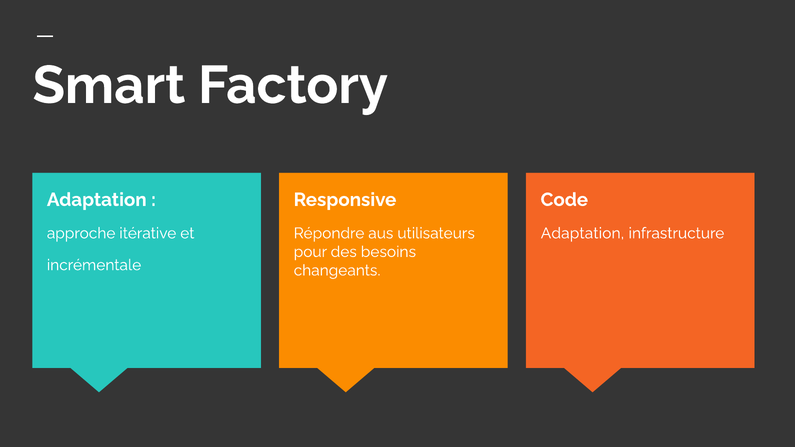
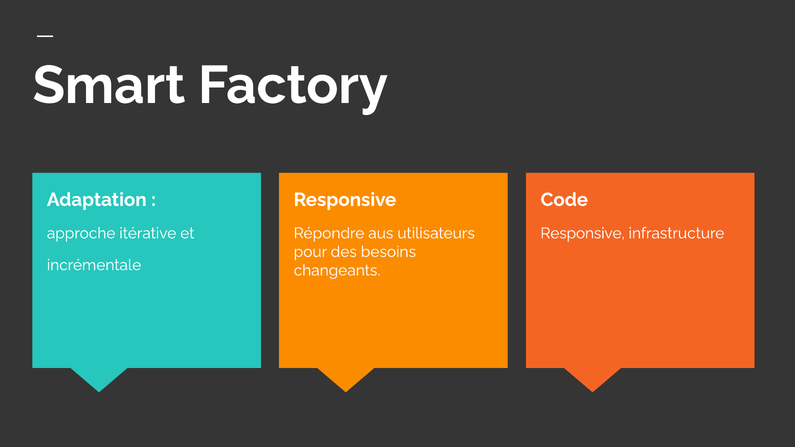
Adaptation: Adaptation -> Responsive (583, 233)
